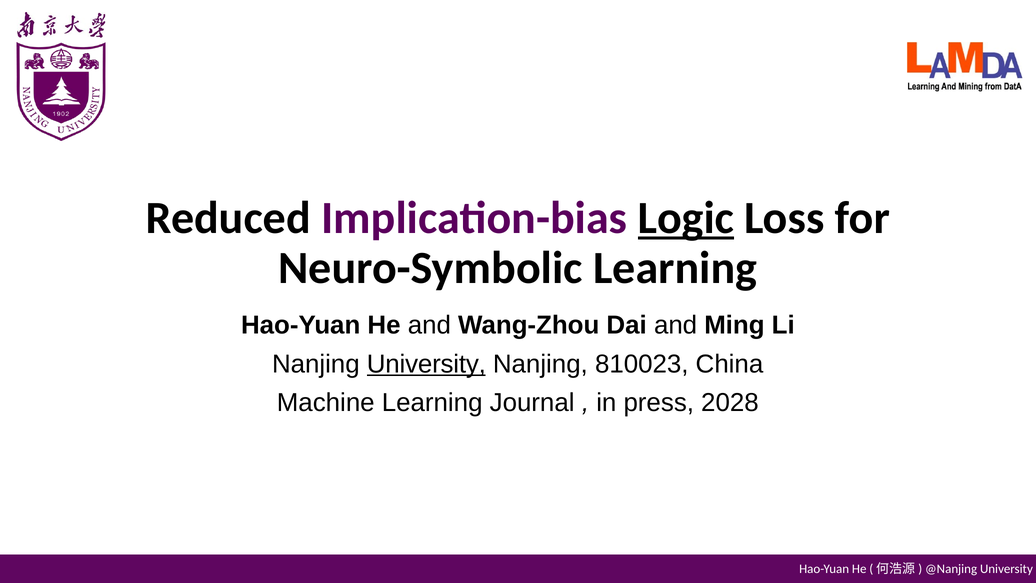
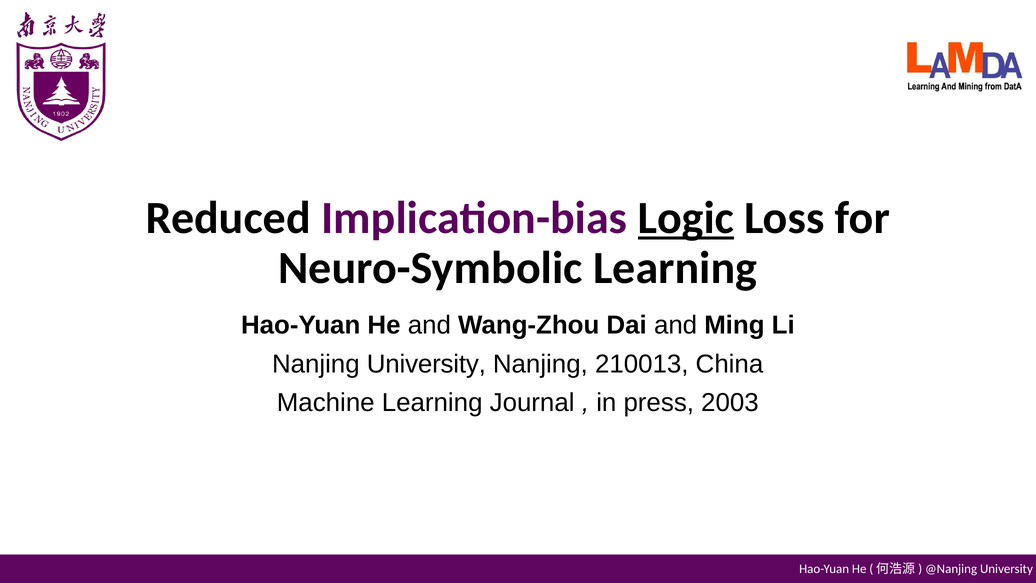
University underline: present -> none (426, 364)
810023: 810023 -> 210013 (642, 364)
2028: 2028 -> 2003 (730, 403)
